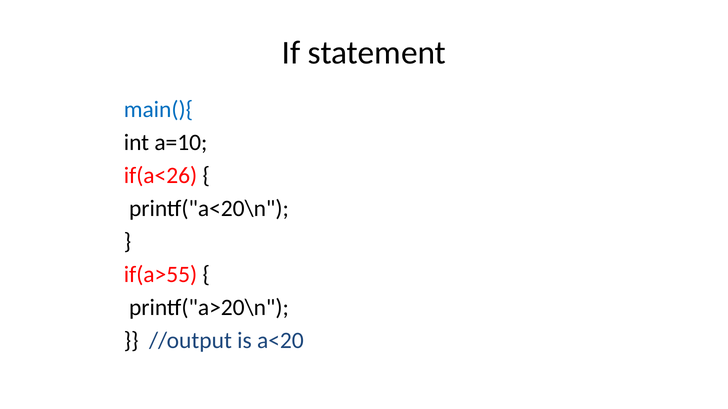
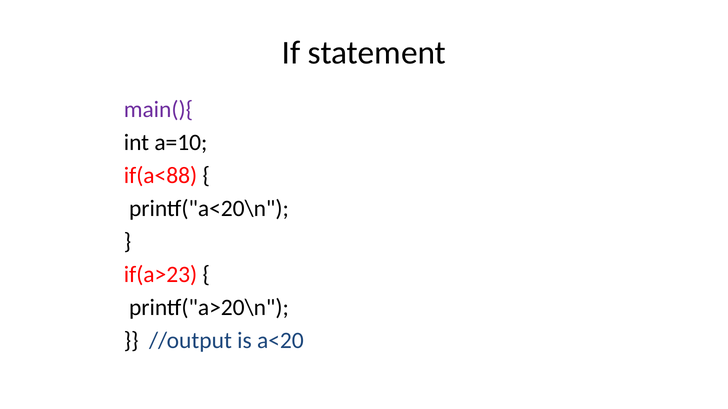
main(){ colour: blue -> purple (158, 109)
if(a<26: if(a<26 -> if(a<88 (160, 176)
if(a>55: if(a>55 -> if(a>23 (160, 275)
